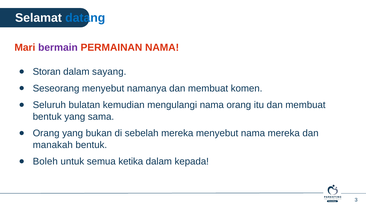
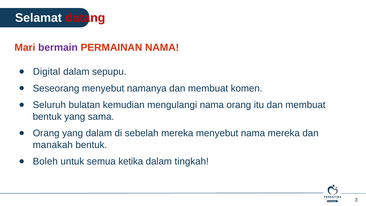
datang colour: blue -> red (85, 18)
Storan: Storan -> Digital (47, 72)
sayang: sayang -> sepupu (109, 72)
yang bukan: bukan -> dalam (99, 133)
kepada: kepada -> tingkah (192, 161)
